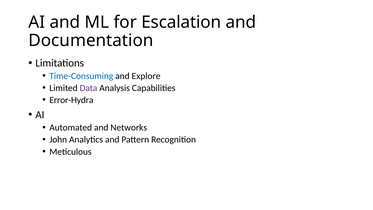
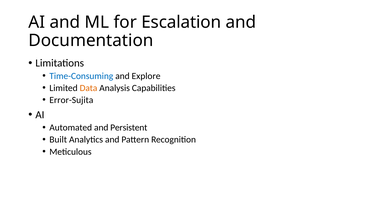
Data colour: purple -> orange (89, 88)
Error-Hydra: Error-Hydra -> Error-Sujita (71, 100)
Networks: Networks -> Persistent (129, 128)
John: John -> Built (58, 140)
